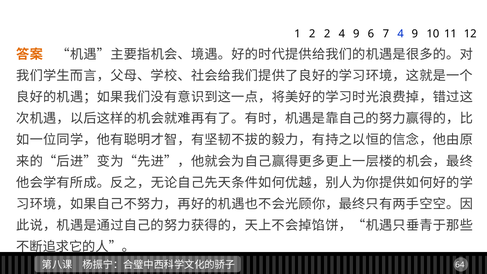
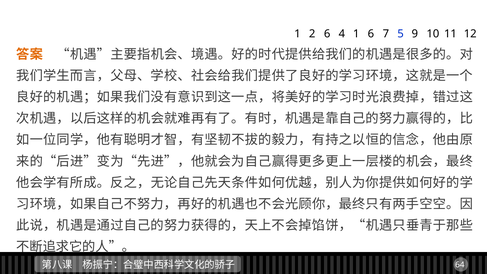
2 2: 2 -> 6 (327, 34)
9: 9 -> 1 (356, 34)
7 4: 4 -> 5 (401, 34)
